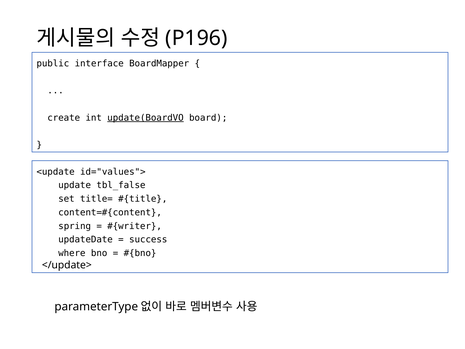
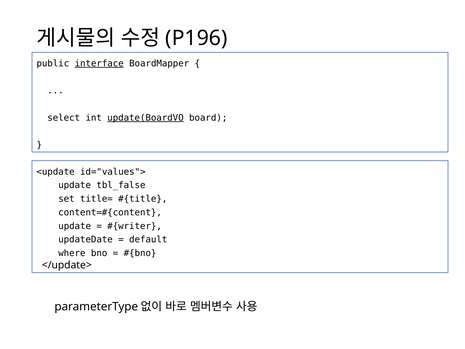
interface underline: none -> present (99, 63)
create: create -> select (64, 118)
spring: spring -> update (75, 226)
success: success -> default (148, 239)
